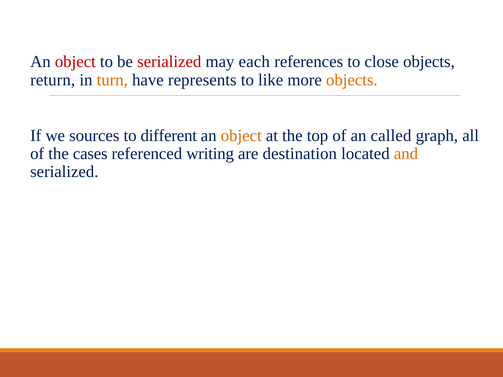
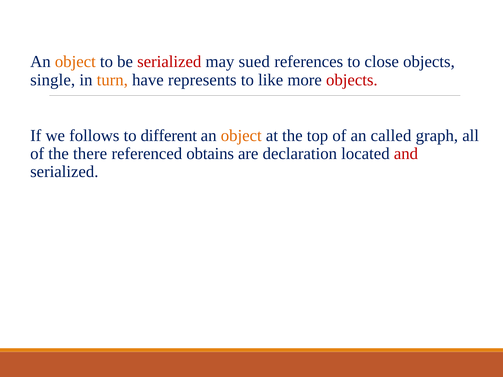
object colour: red -> orange (75, 62)
each: each -> sued (254, 62)
return: return -> single (53, 80)
objects colour: orange -> red (352, 80)
sources: sources -> follows (94, 136)
cases: cases -> there (90, 154)
writing: writing -> obtains (210, 154)
destination: destination -> declaration (300, 154)
and colour: orange -> red (406, 154)
